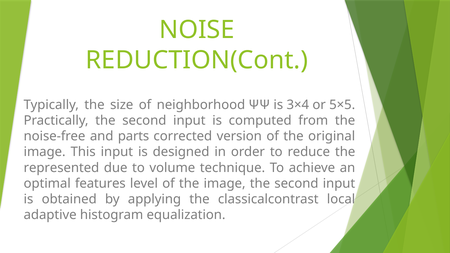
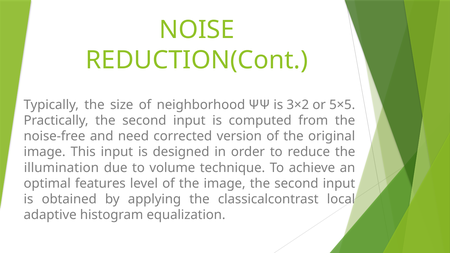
3×4: 3×4 -> 3×2 (298, 105)
parts: parts -> need (133, 136)
represented: represented -> illumination (61, 168)
